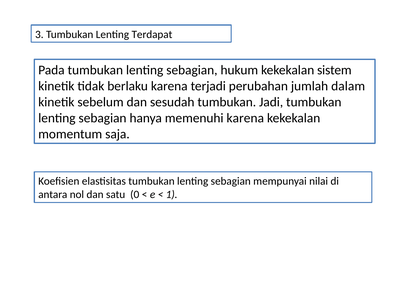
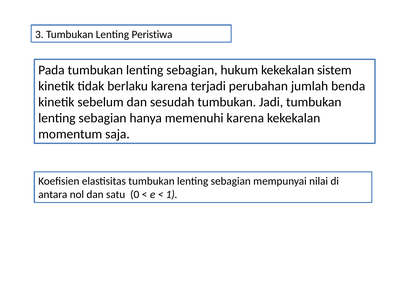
Terdapat: Terdapat -> Peristiwa (152, 34)
dalam: dalam -> benda (348, 86)
